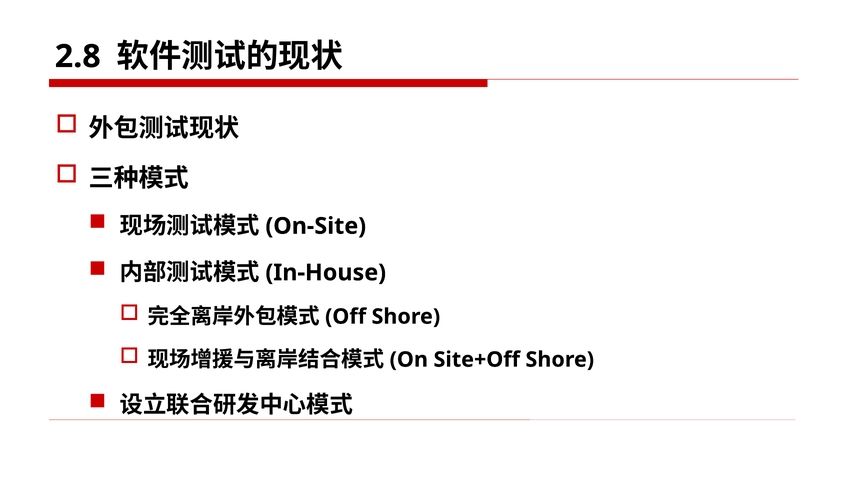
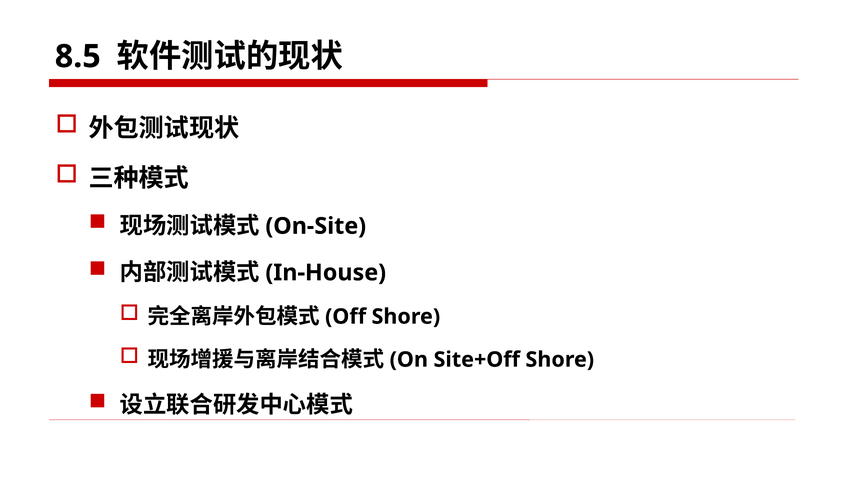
2.8: 2.8 -> 8.5 (78, 57)
